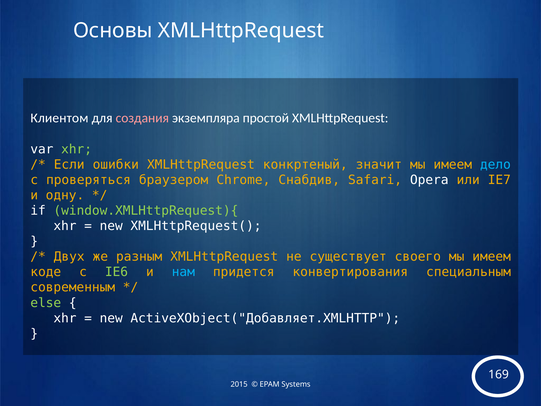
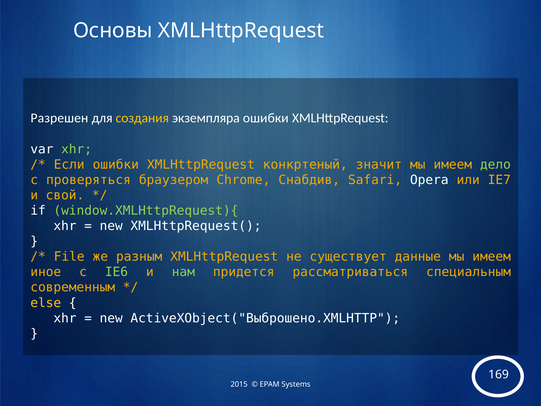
Клиентом: Клиентом -> Разрешен (59, 118)
создания colour: pink -> yellow (142, 118)
экземпляра простой: простой -> ошибки (266, 118)
дело colour: light blue -> light green (495, 164)
одну: одну -> свой (65, 195)
Двух: Двух -> File (69, 257)
своего: своего -> данные (418, 257)
коде: коде -> иное (46, 272)
нам colour: light blue -> light green (183, 272)
конвертирования: конвертирования -> рассматриваться (350, 272)
else colour: light green -> yellow (46, 303)
ActiveXObject("Добавляет.XMLHTTP: ActiveXObject("Добавляет.XMLHTTP -> ActiveXObject("Выброшено.XMLHTTP (265, 318)
